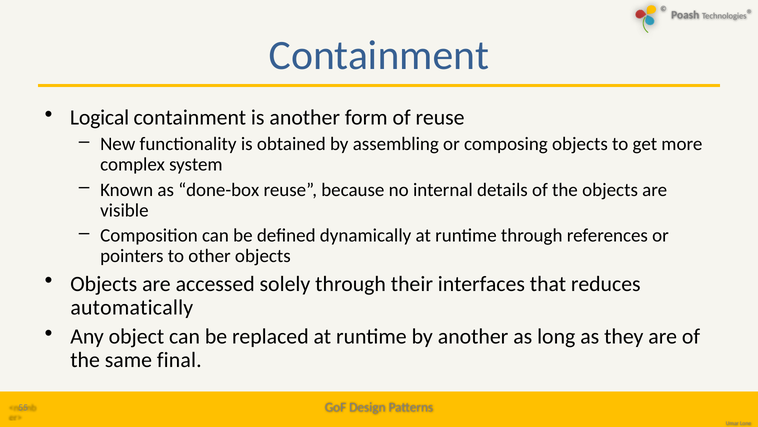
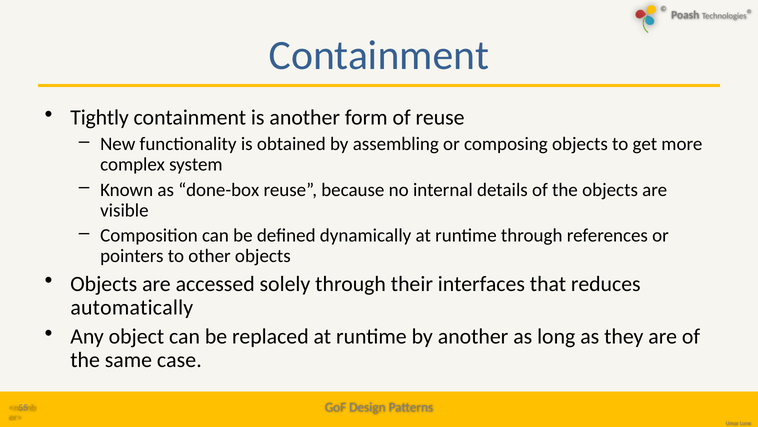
Logical: Logical -> Tightly (100, 117)
final: final -> case (179, 360)
